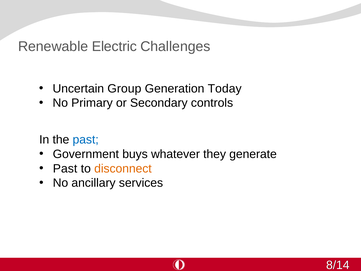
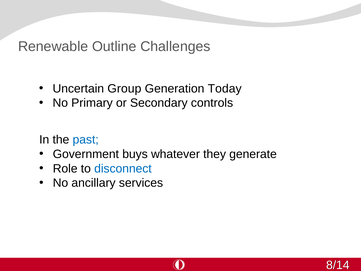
Electric: Electric -> Outline (114, 46)
Past: Past -> Role (65, 168)
disconnect colour: orange -> blue (123, 168)
